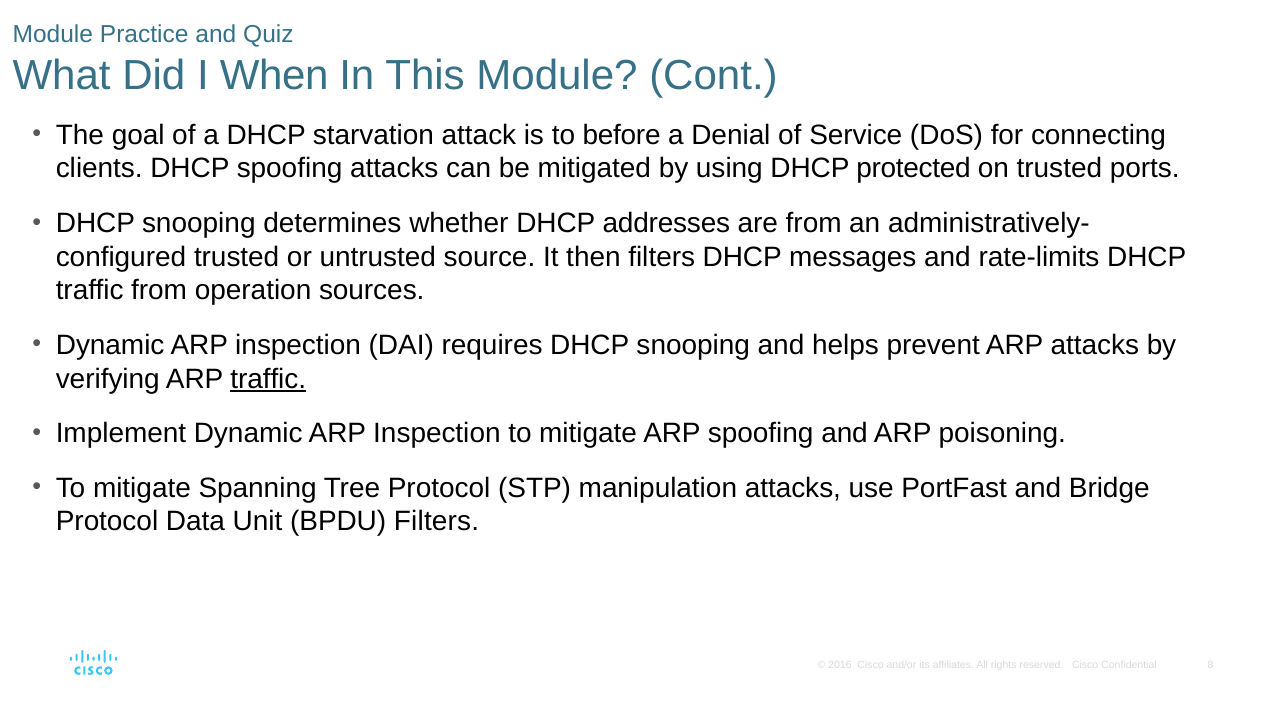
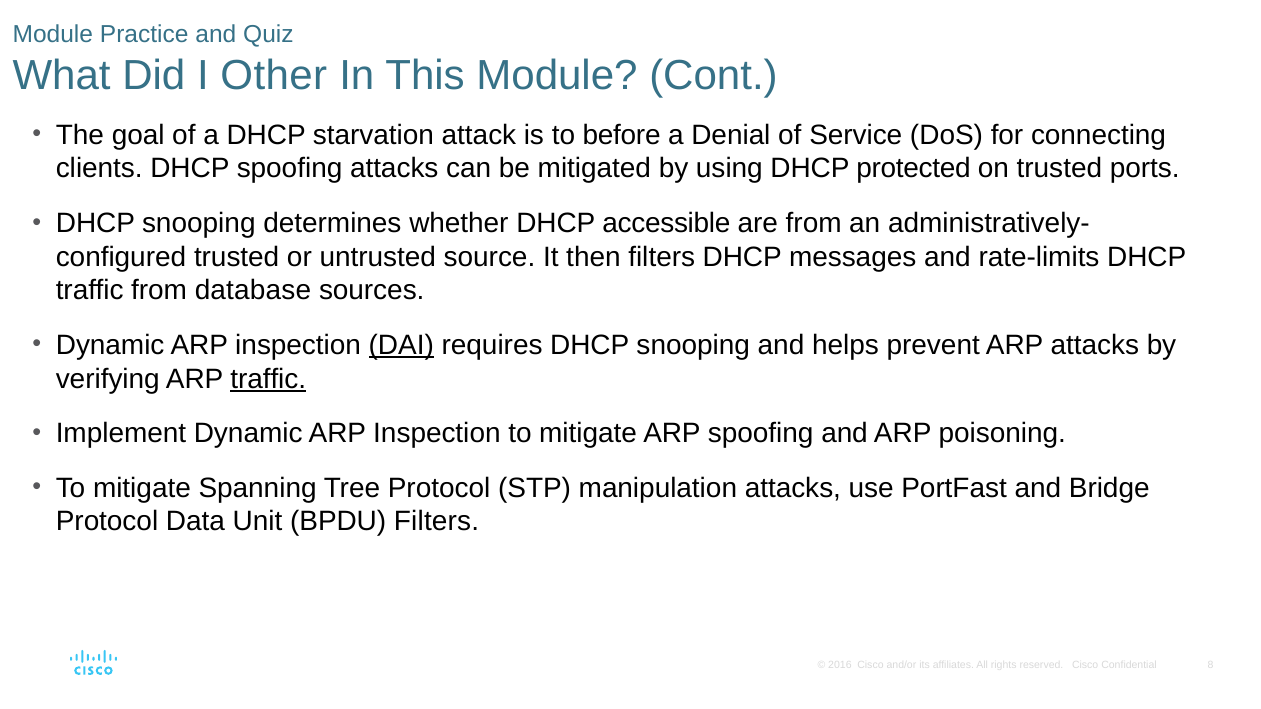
When: When -> Other (274, 76)
addresses: addresses -> accessible (666, 223)
operation: operation -> database (253, 291)
DAI underline: none -> present (401, 345)
